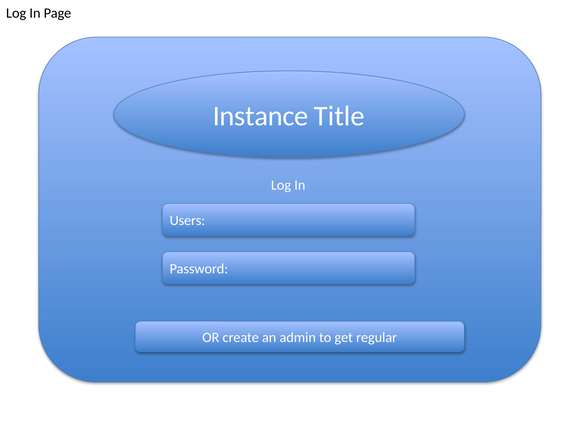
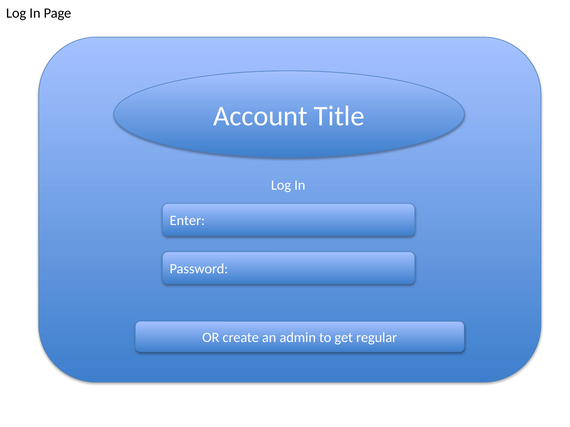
Instance: Instance -> Account (260, 116)
Users: Users -> Enter (187, 221)
